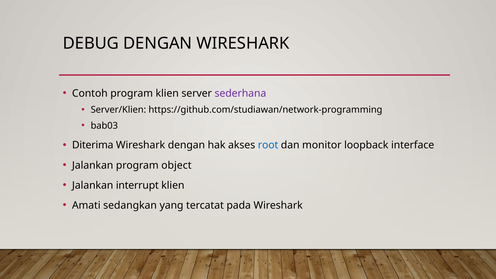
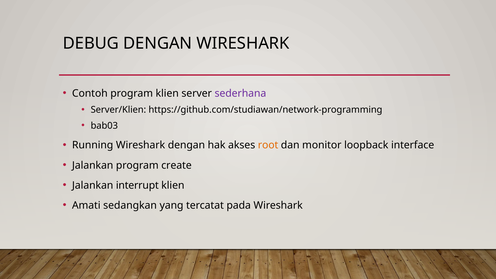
Diterima: Diterima -> Running (93, 145)
root colour: blue -> orange (268, 145)
object: object -> create (176, 165)
